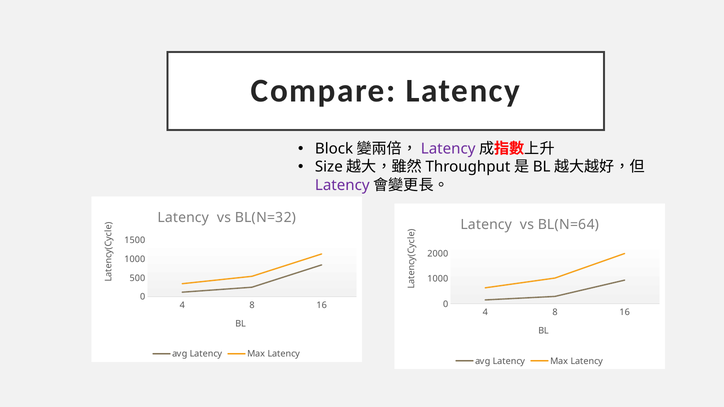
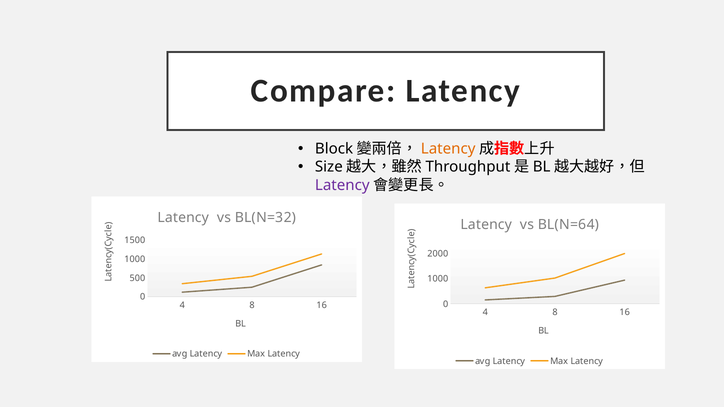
Latency colour: purple -> orange (448, 149)
